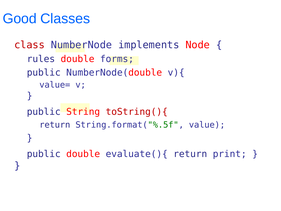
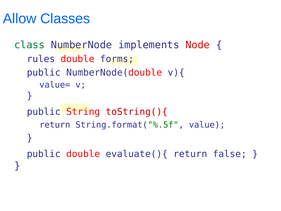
Good: Good -> Allow (20, 19)
class colour: red -> green (30, 45)
print: print -> false (230, 154)
